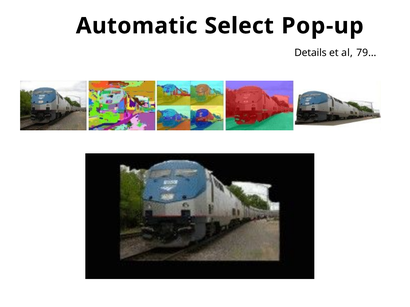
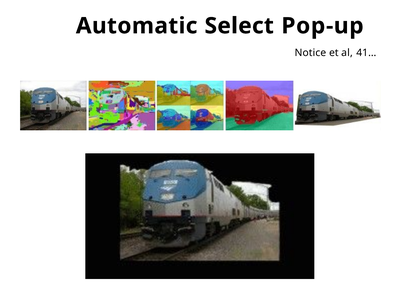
Details: Details -> Notice (310, 53)
79…: 79… -> 41… (366, 53)
